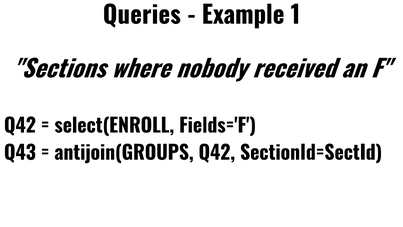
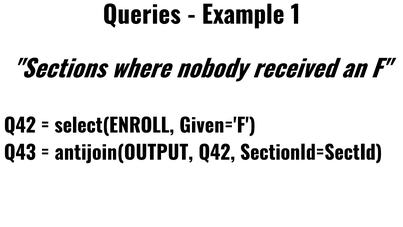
Fields='F: Fields='F -> Given='F (217, 126)
antijoin(GROUPS: antijoin(GROUPS -> antijoin(OUTPUT (124, 153)
